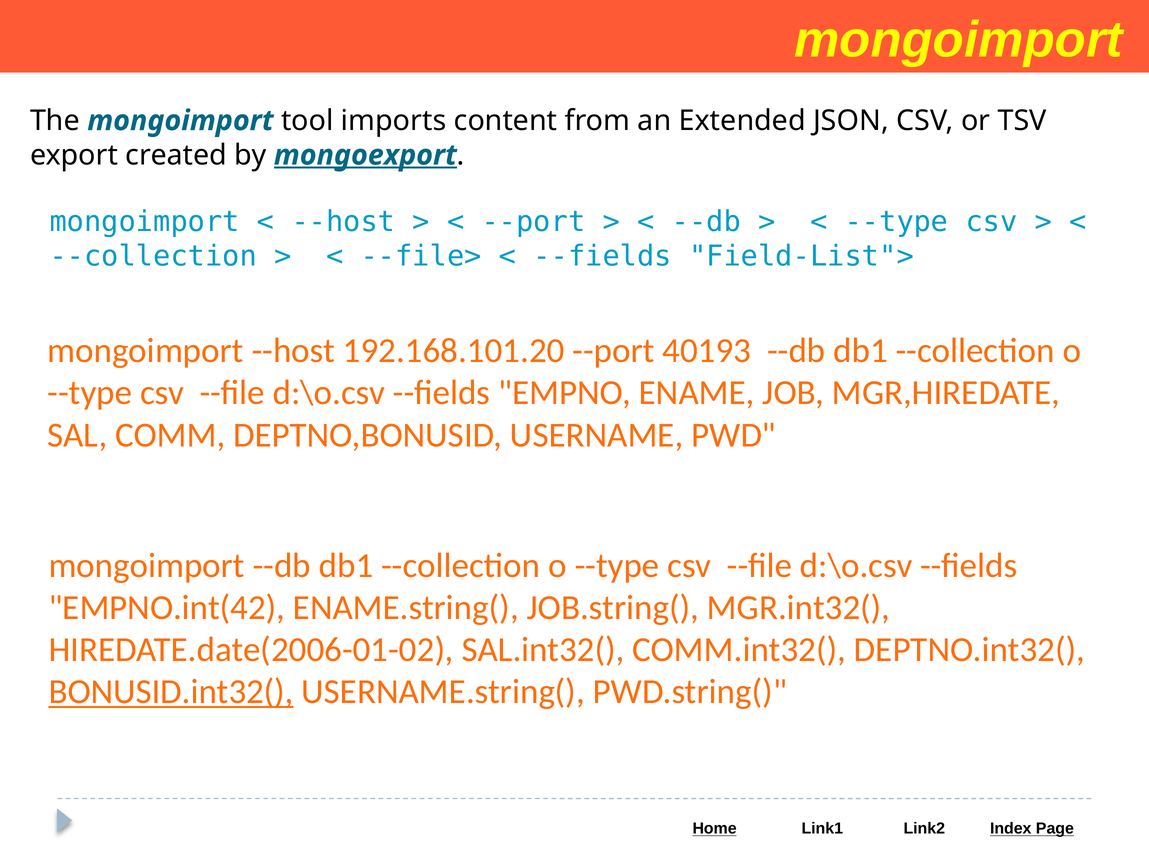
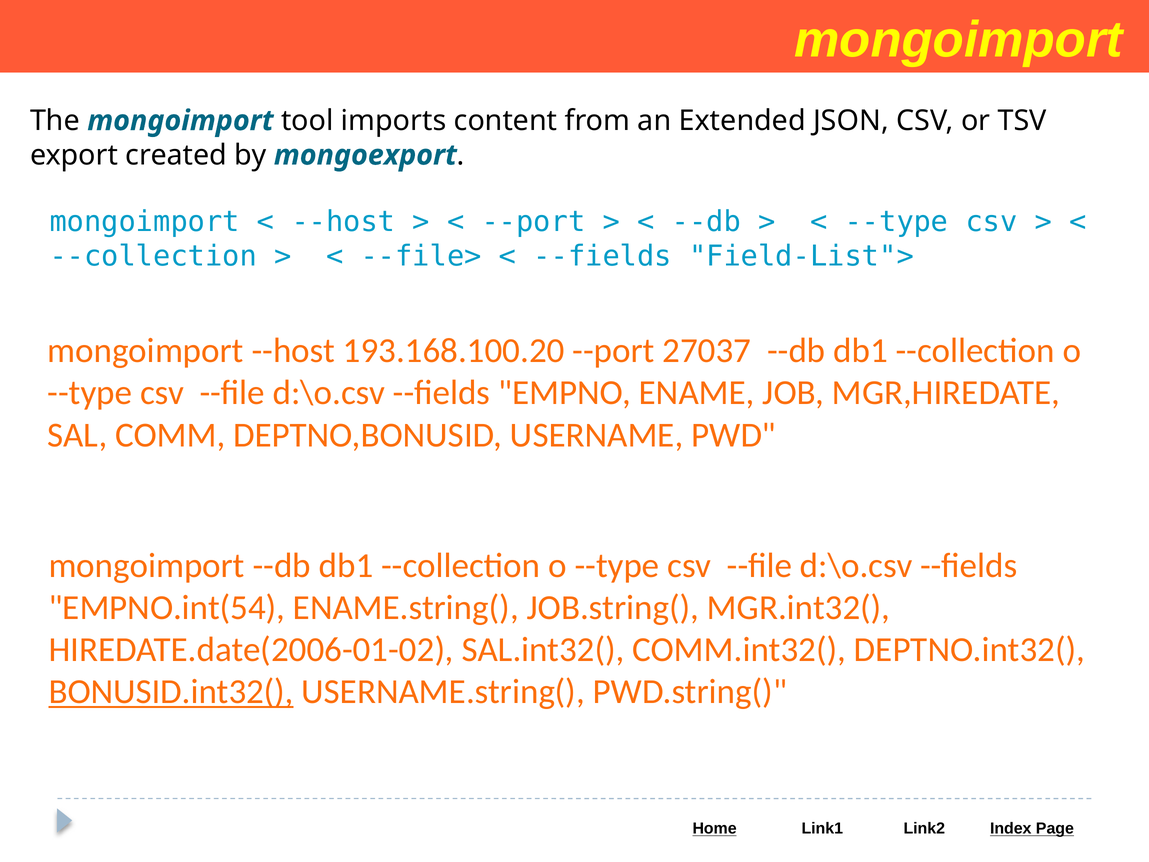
mongoexport underline: present -> none (365, 155)
192.168.101.20: 192.168.101.20 -> 193.168.100.20 (454, 351)
40193: 40193 -> 27037 (707, 351)
EMPNO.int(42: EMPNO.int(42 -> EMPNO.int(54 (167, 607)
